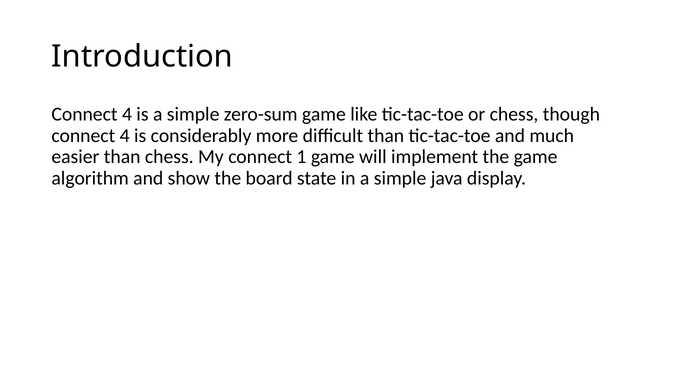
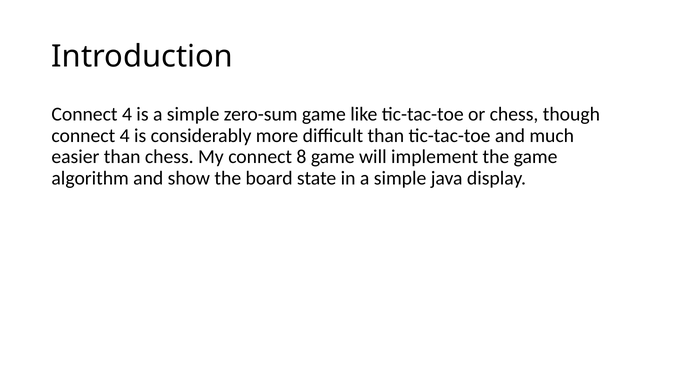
1: 1 -> 8 (301, 157)
